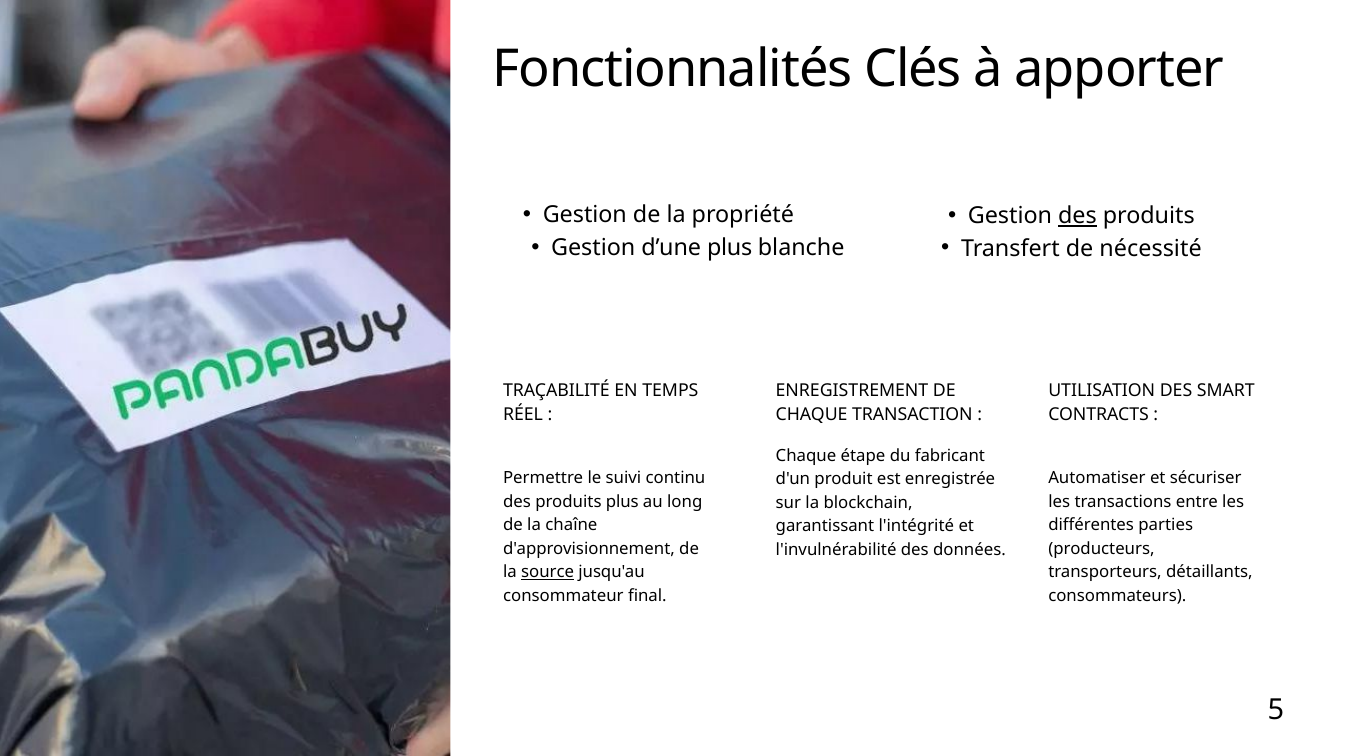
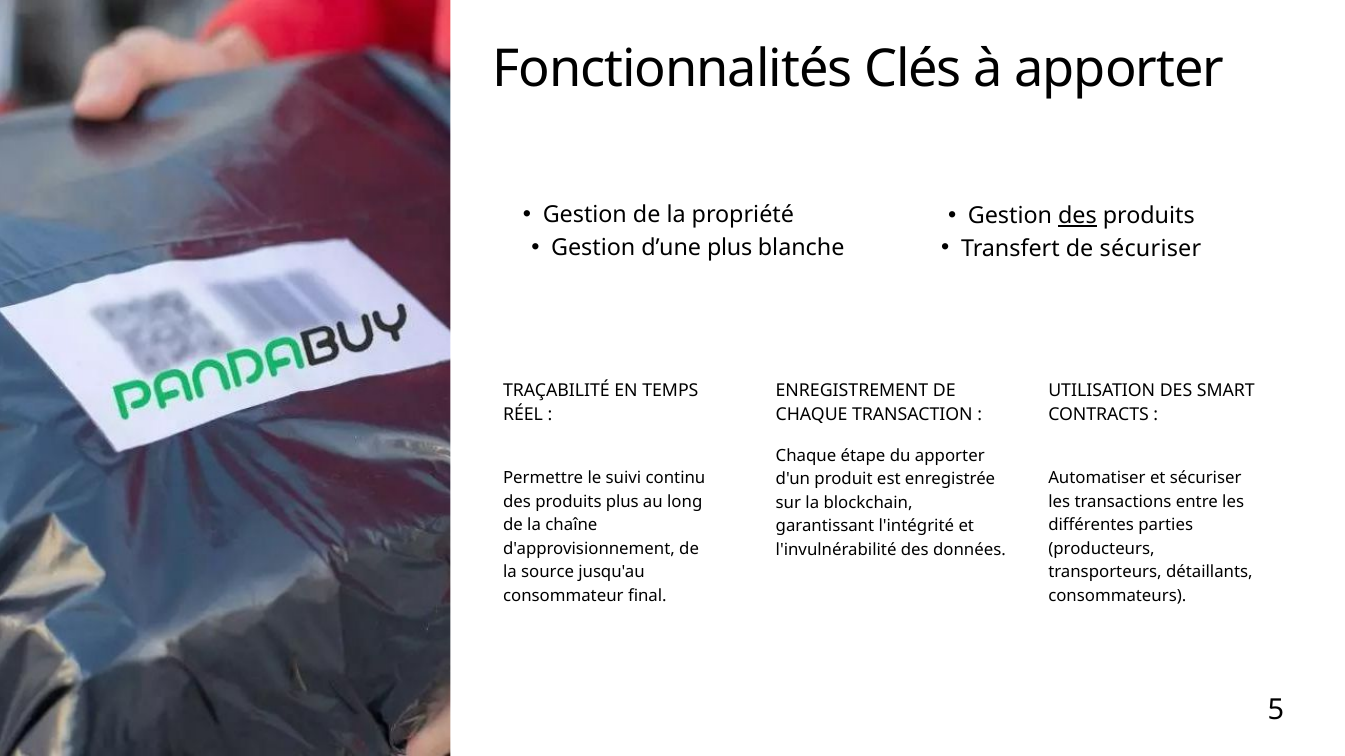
de nécessité: nécessité -> sécuriser (1150, 249)
du fabricant: fabricant -> apporter (950, 456)
source underline: present -> none (548, 572)
